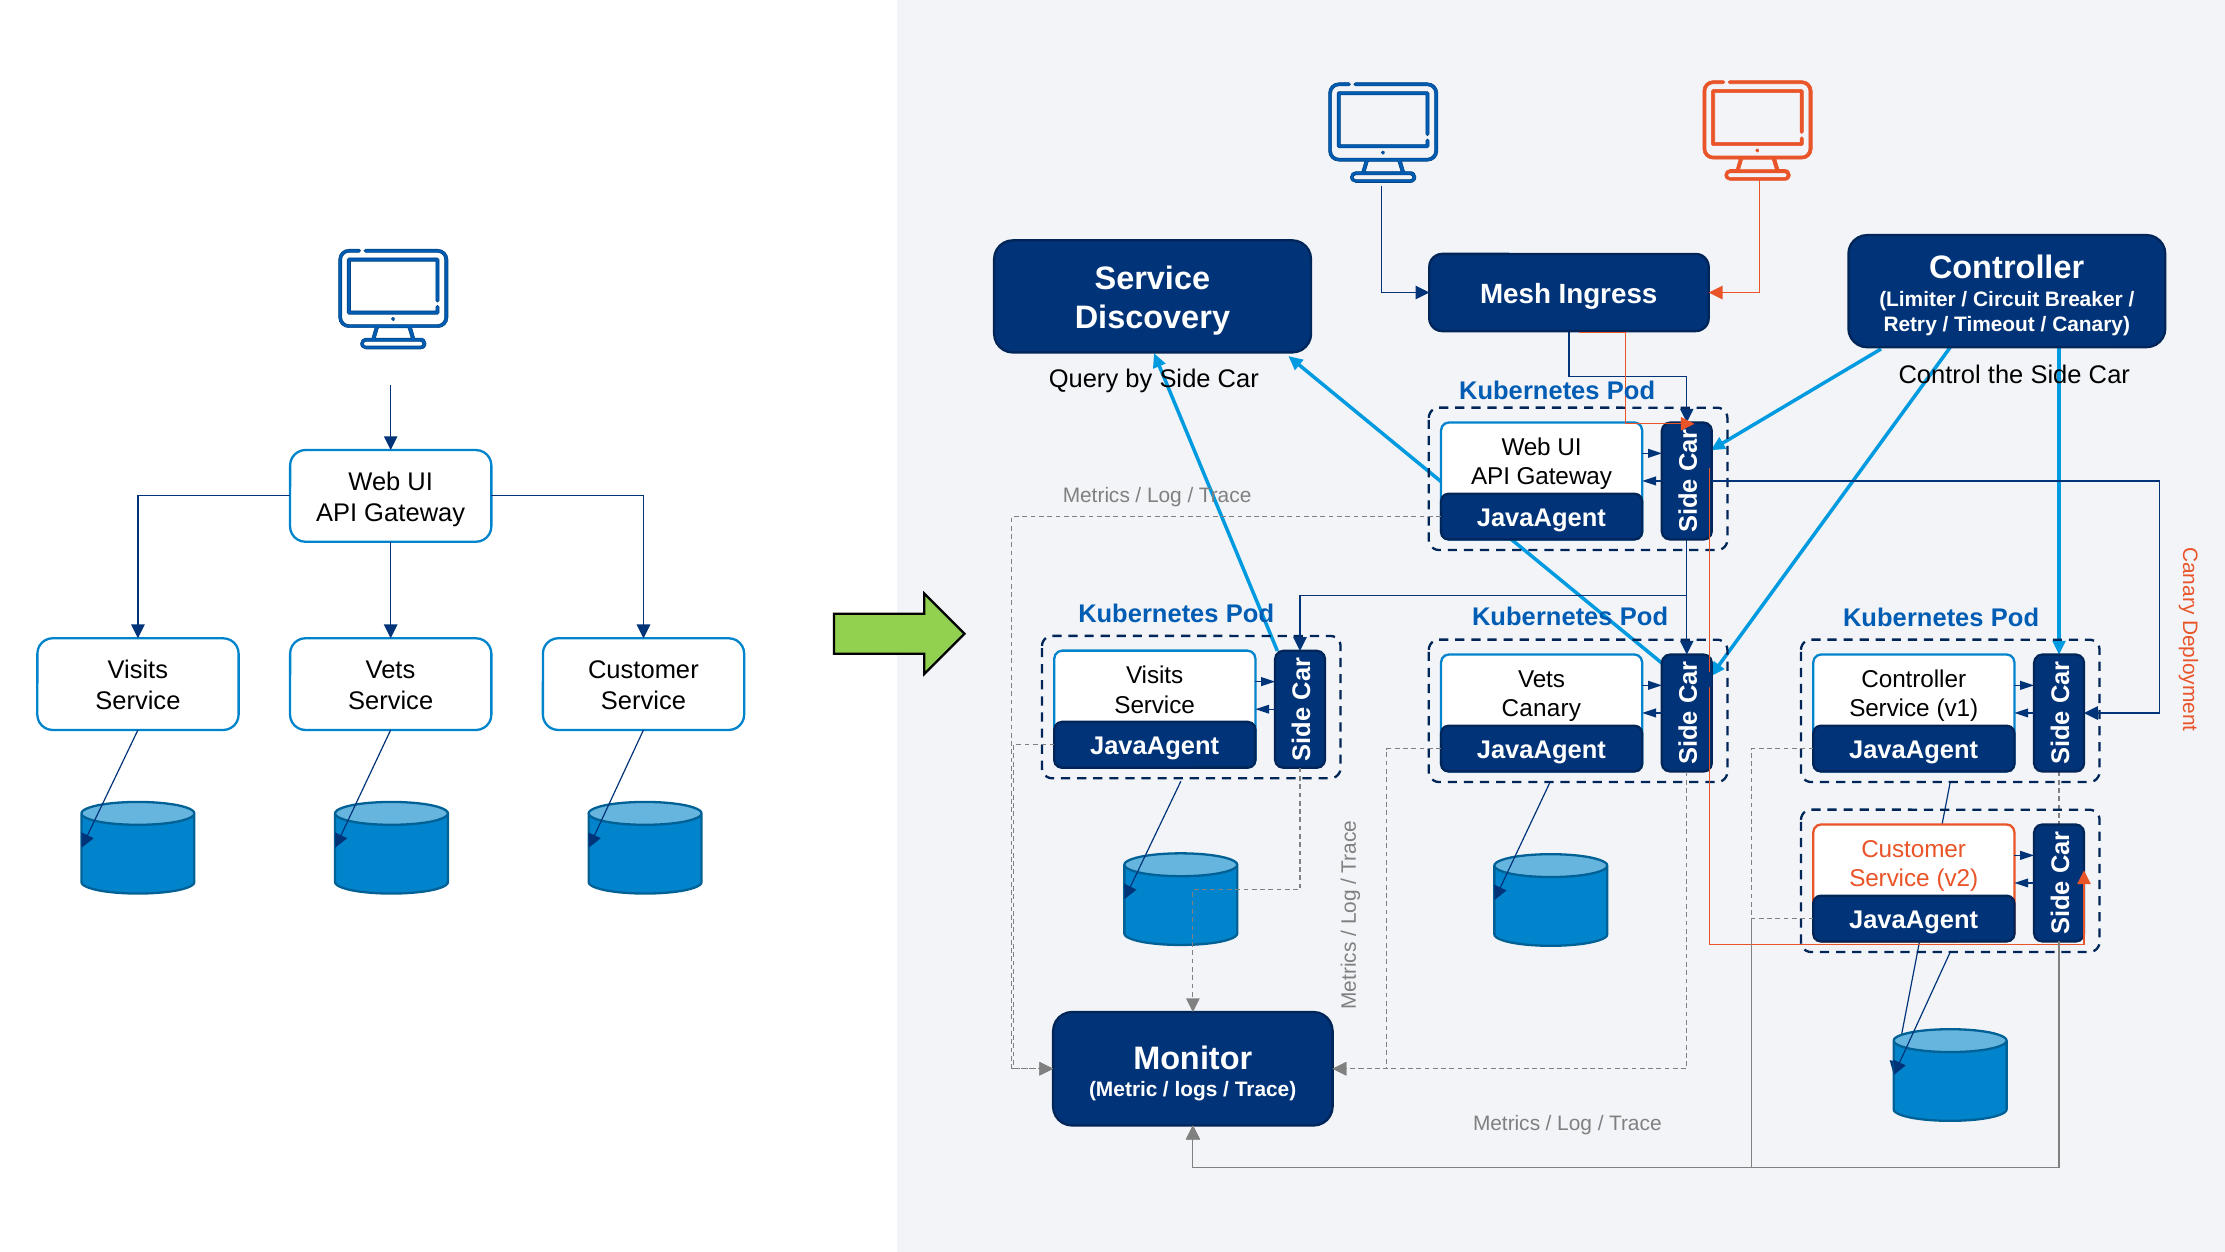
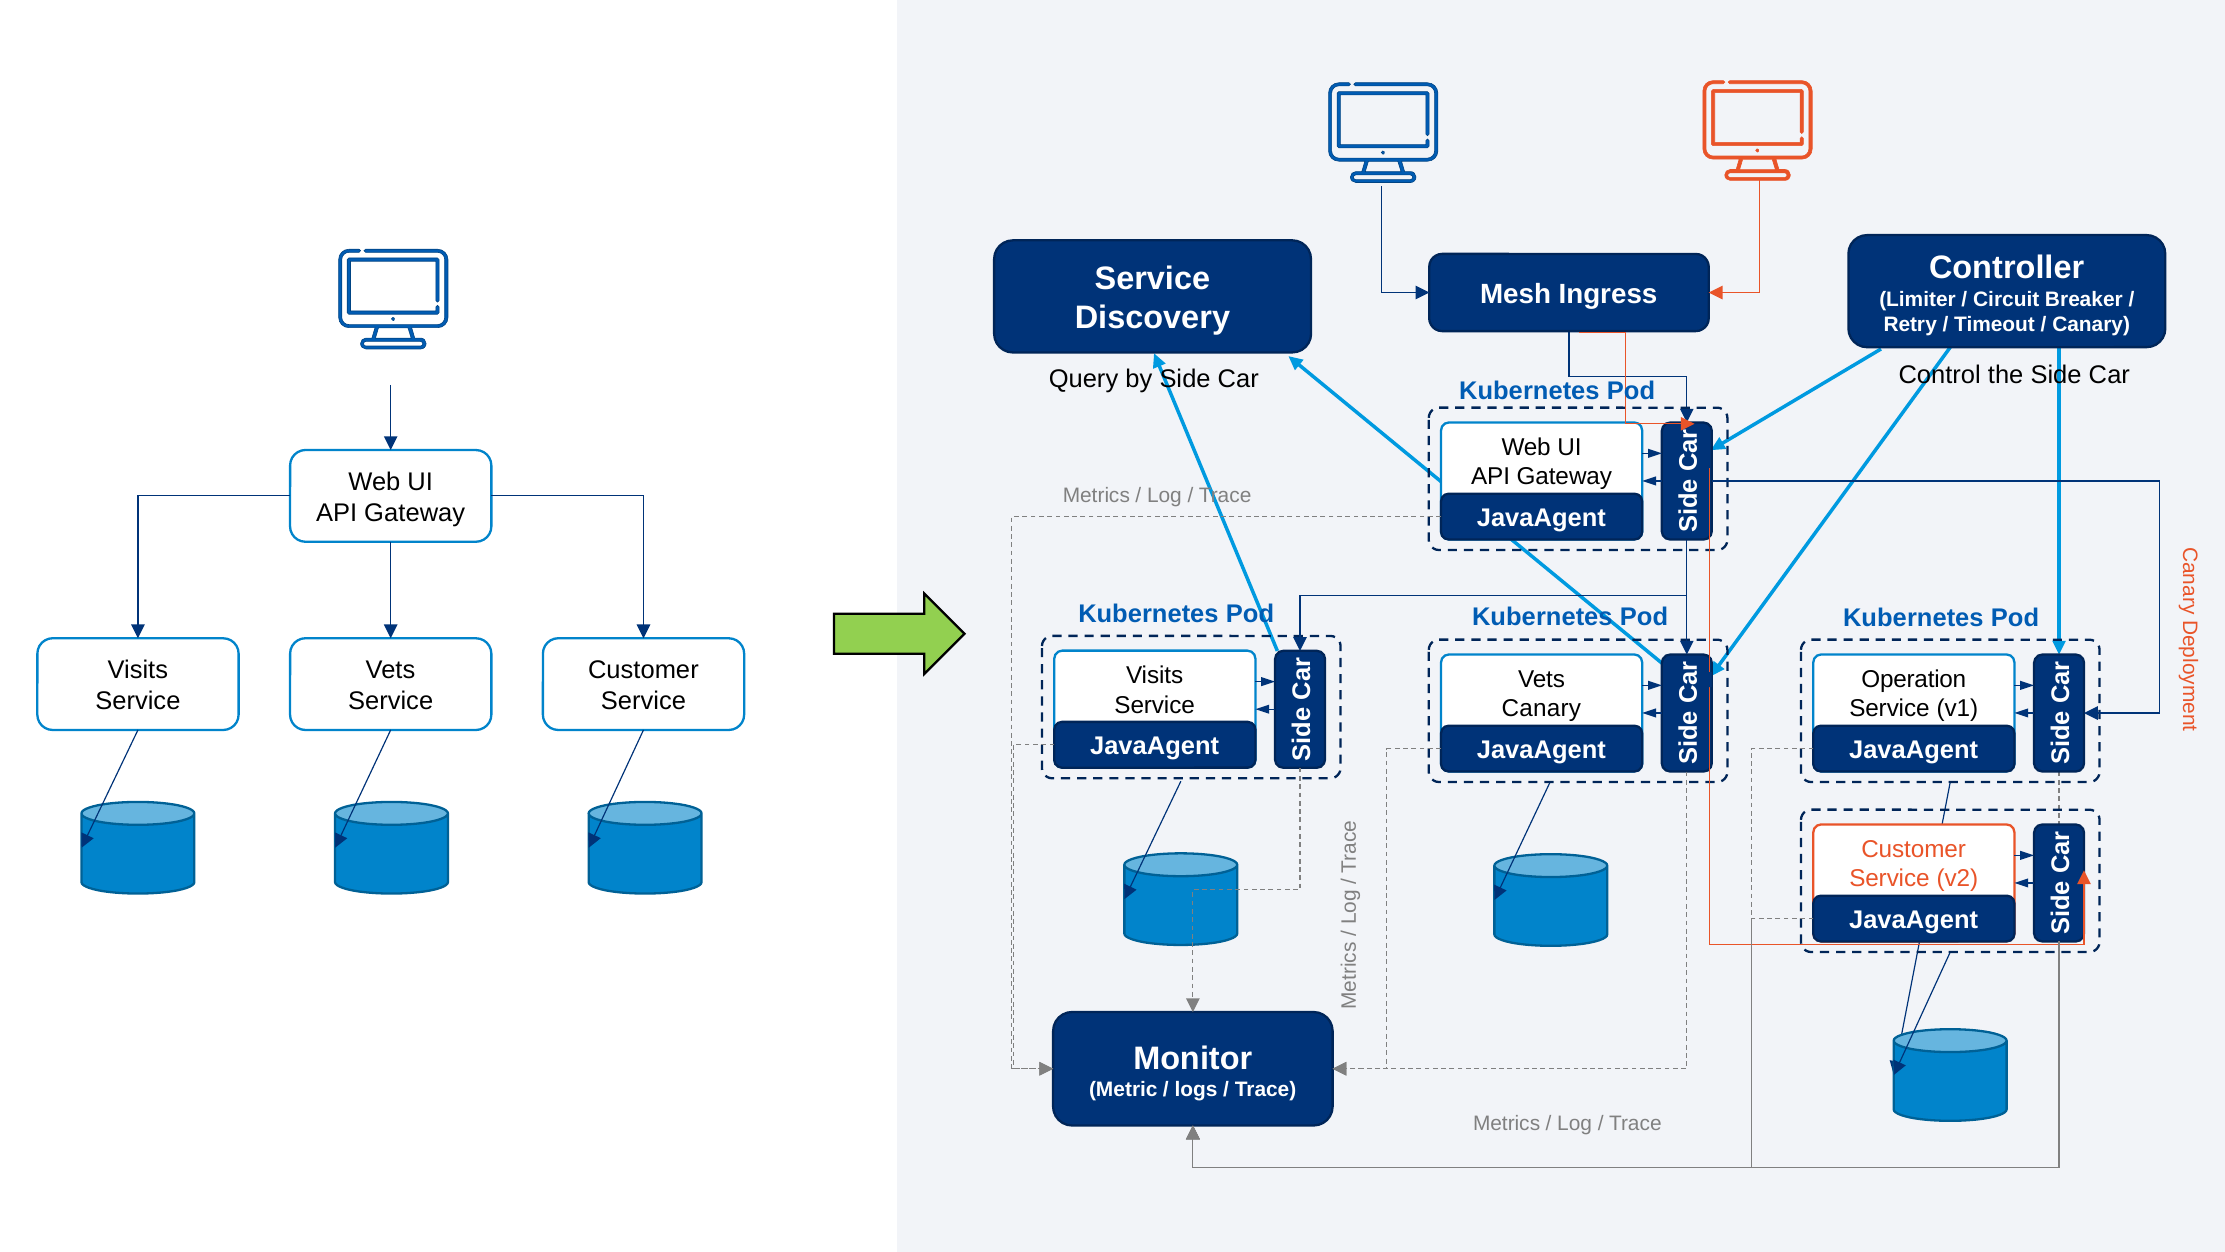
Controller: Controller -> Operation (1914, 679)
